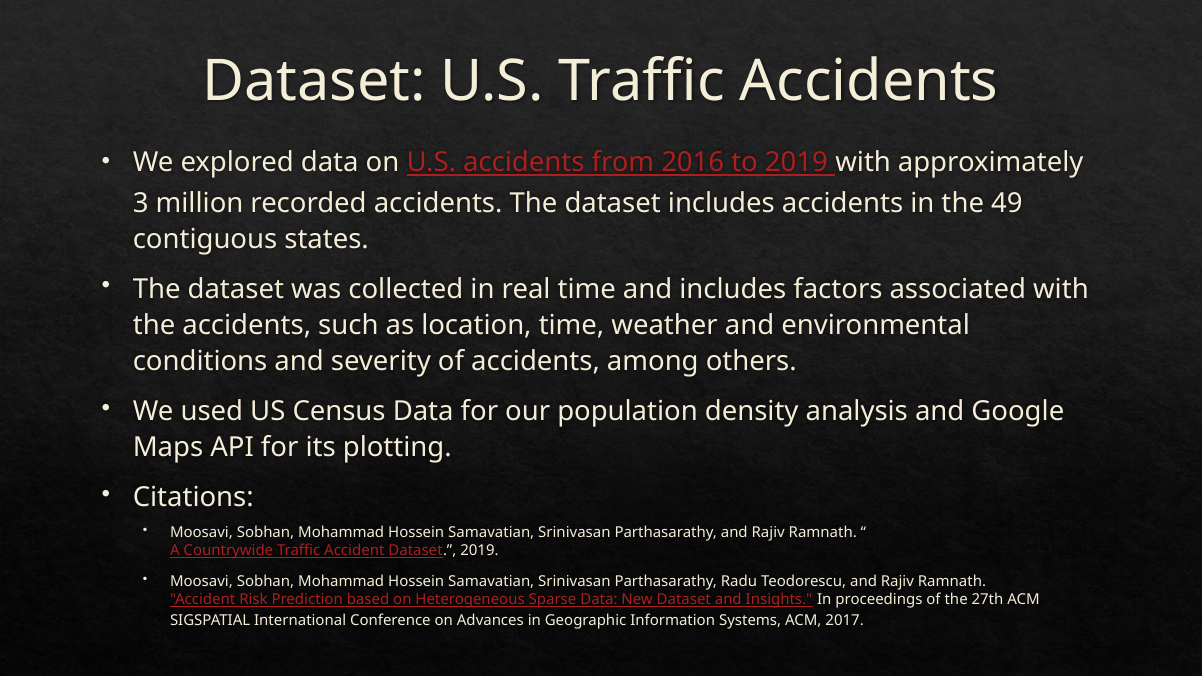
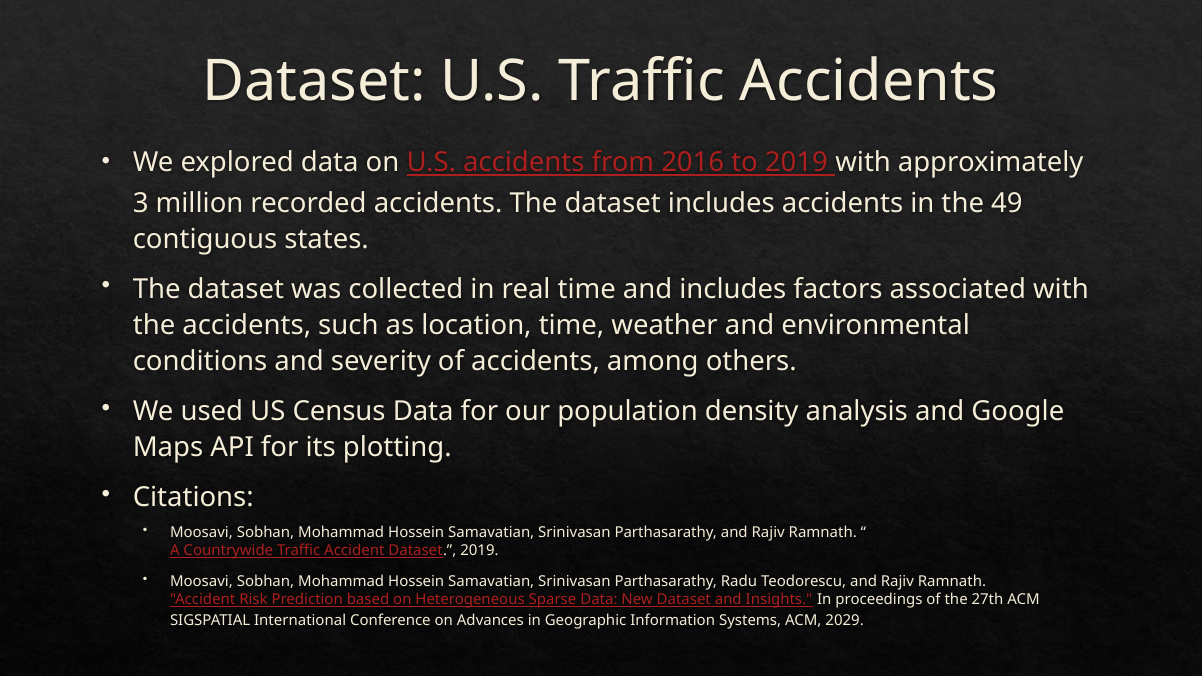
2017: 2017 -> 2029 (845, 620)
